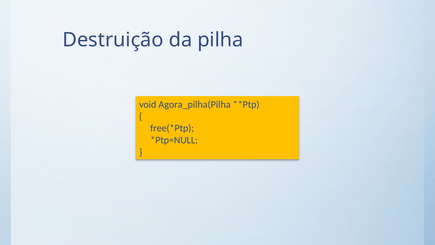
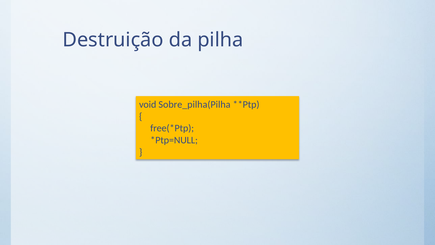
Agora_pilha(Pilha: Agora_pilha(Pilha -> Sobre_pilha(Pilha (194, 104)
